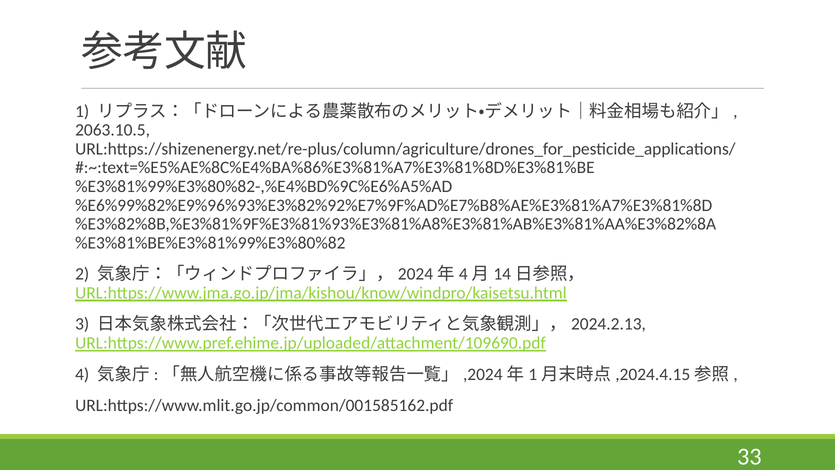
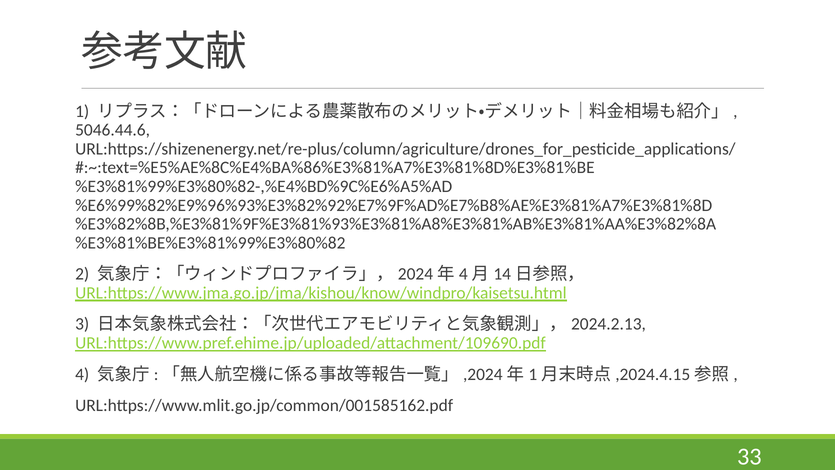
2063.10.5: 2063.10.5 -> 5046.44.6 (113, 130)
